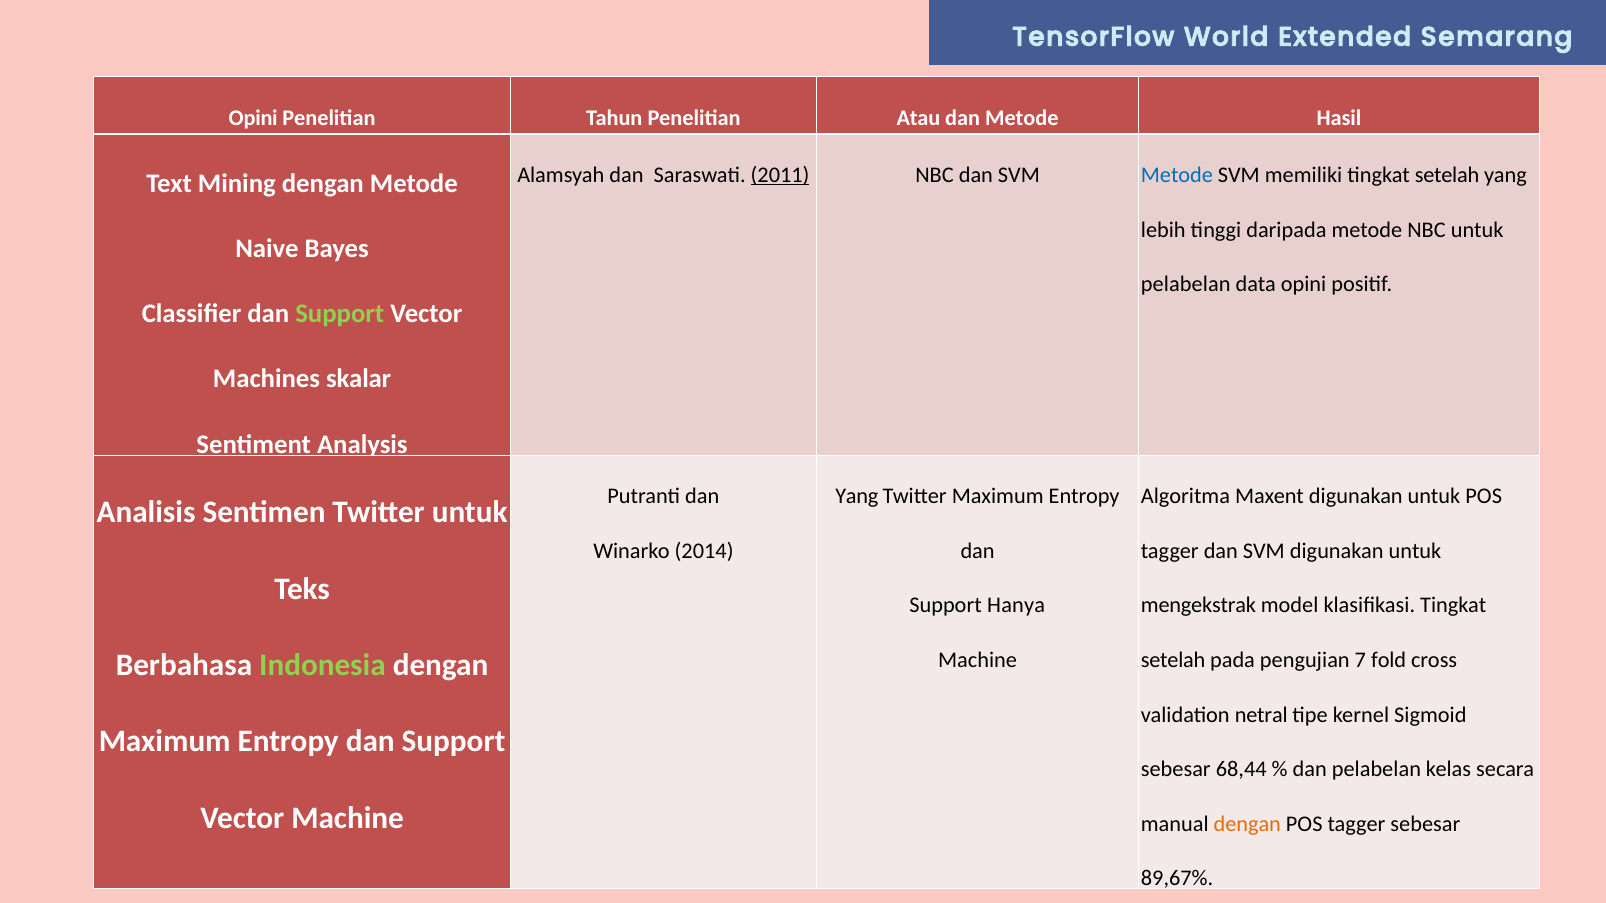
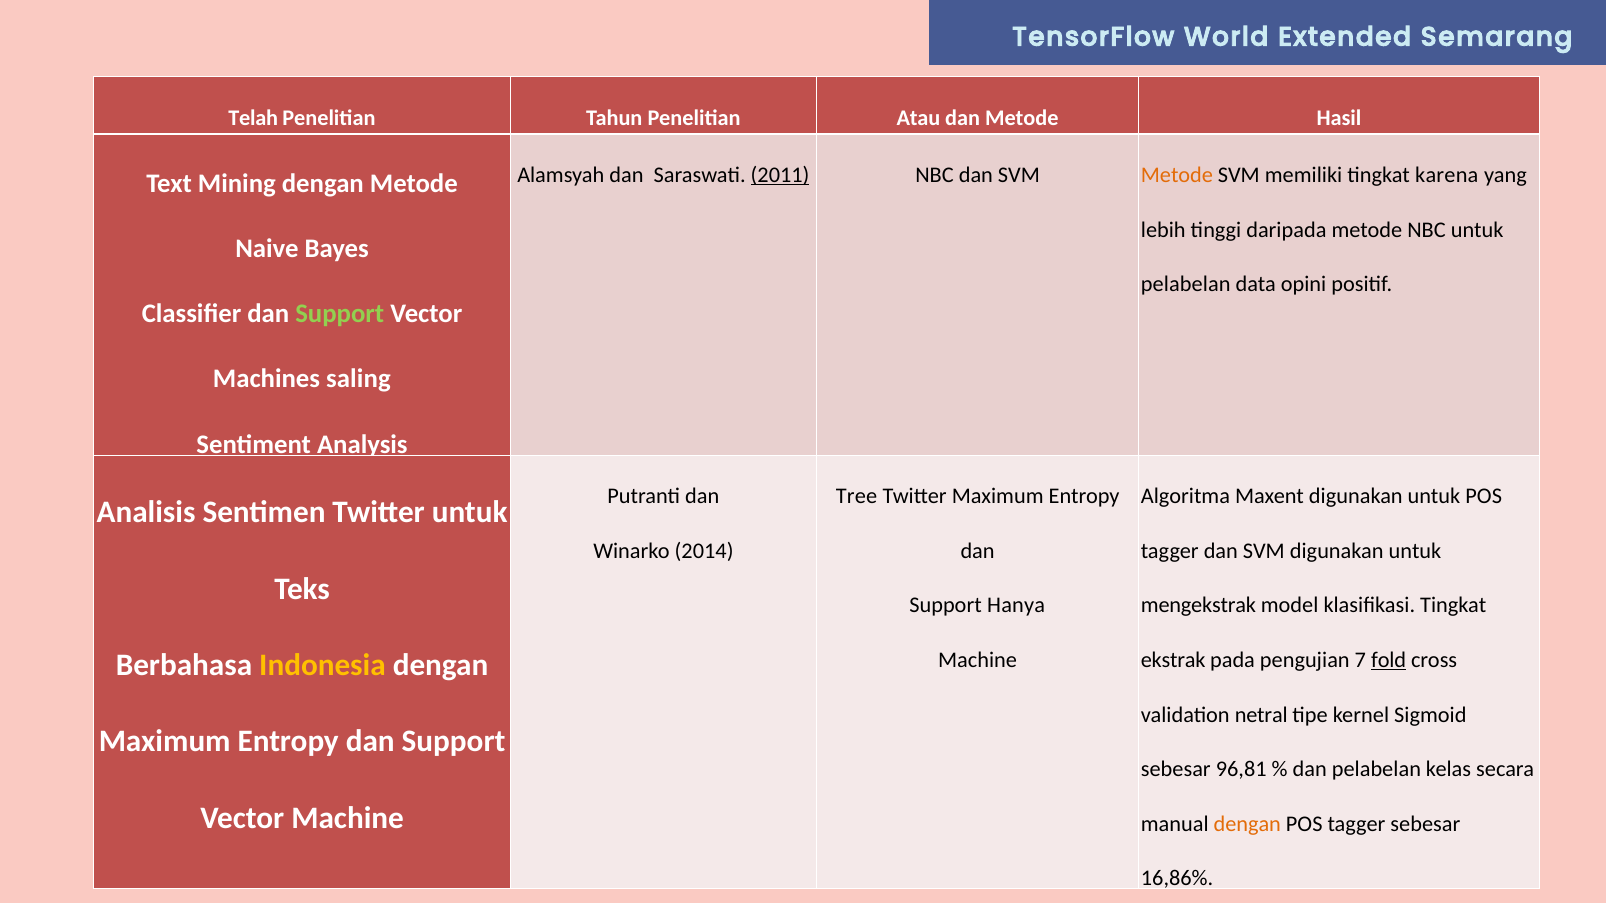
Opini: Opini -> Telah (253, 118)
Metode colour: blue -> orange (1177, 175)
memiliki tingkat setelah: setelah -> karena (1447, 175)
skalar: skalar -> saling (358, 379)
Yang: Yang -> Tree (857, 497)
setelah: setelah -> ekstrak (1173, 660)
fold underline: none -> present (1389, 660)
Indonesia colour: light green -> yellow (322, 665)
68,44: 68,44 -> 96,81 (1241, 770)
89,67%: 89,67% -> 16,86% (1177, 879)
